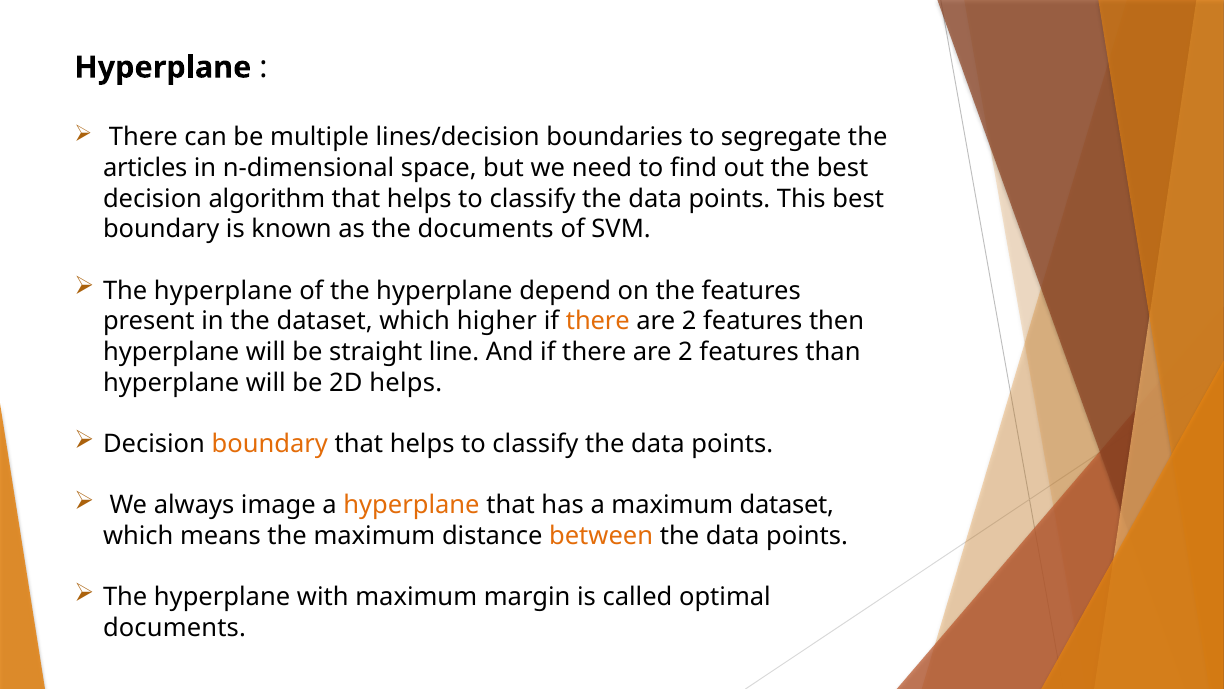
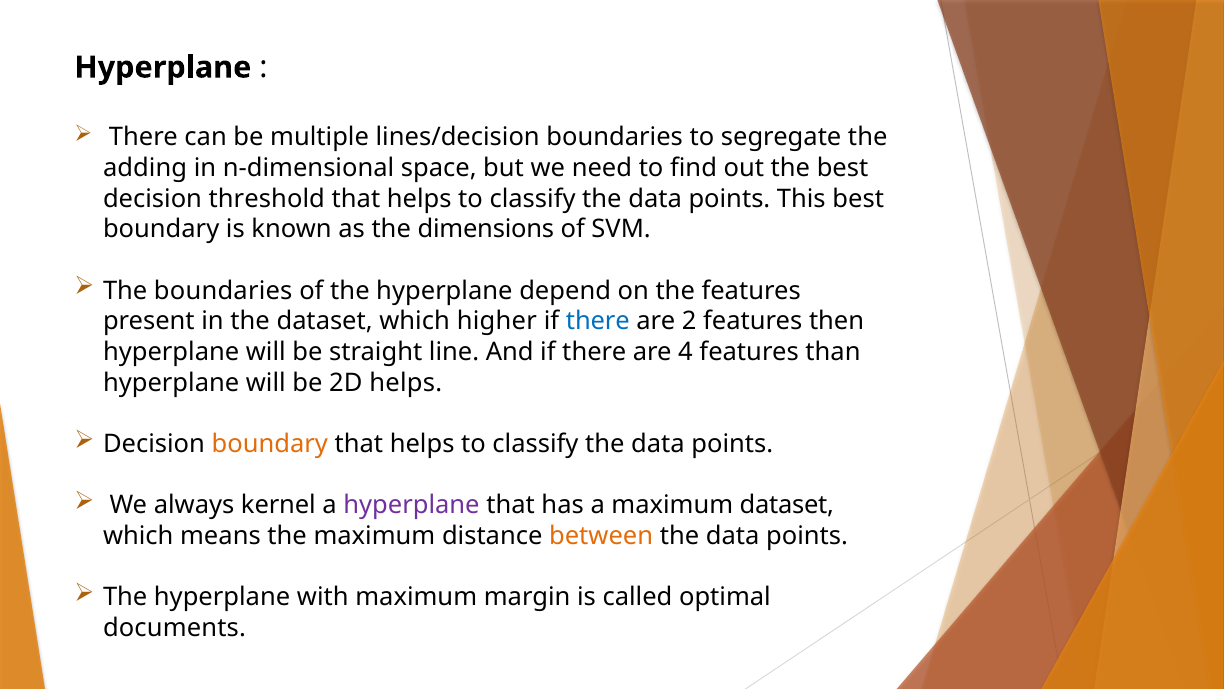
articles: articles -> adding (145, 168)
algorithm: algorithm -> threshold (267, 199)
the documents: documents -> dimensions (486, 229)
hyperplane: hyperplane -> boundaries (223, 290)
there colour: orange -> blue (598, 321)
2: 2 -> 4 (685, 352)
image: image -> kernel (278, 505)
hyperplane colour: orange -> purple (411, 505)
